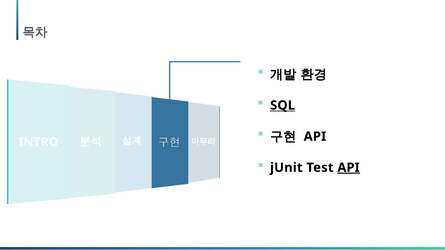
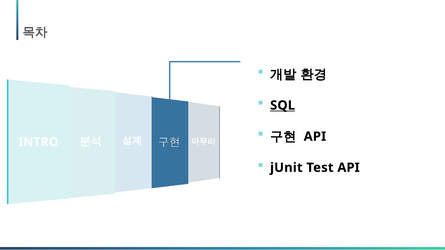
API underline: present -> none (349, 168)
